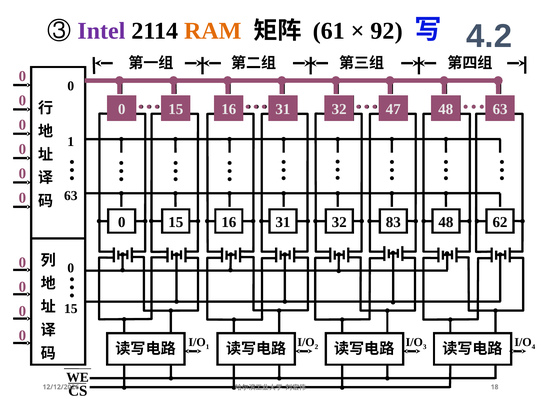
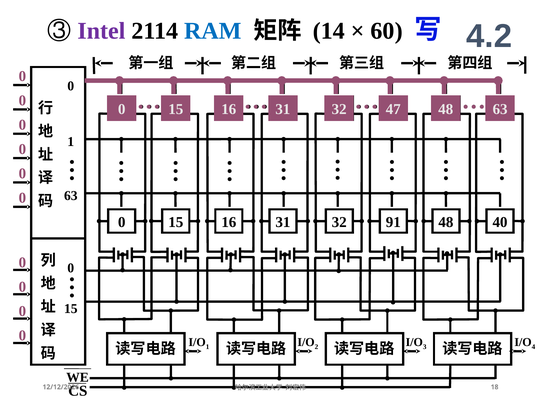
RAM colour: orange -> blue (213, 31)
61: 61 -> 14 (329, 31)
92: 92 -> 60 (387, 31)
83: 83 -> 91 (393, 222)
62: 62 -> 40 (500, 222)
